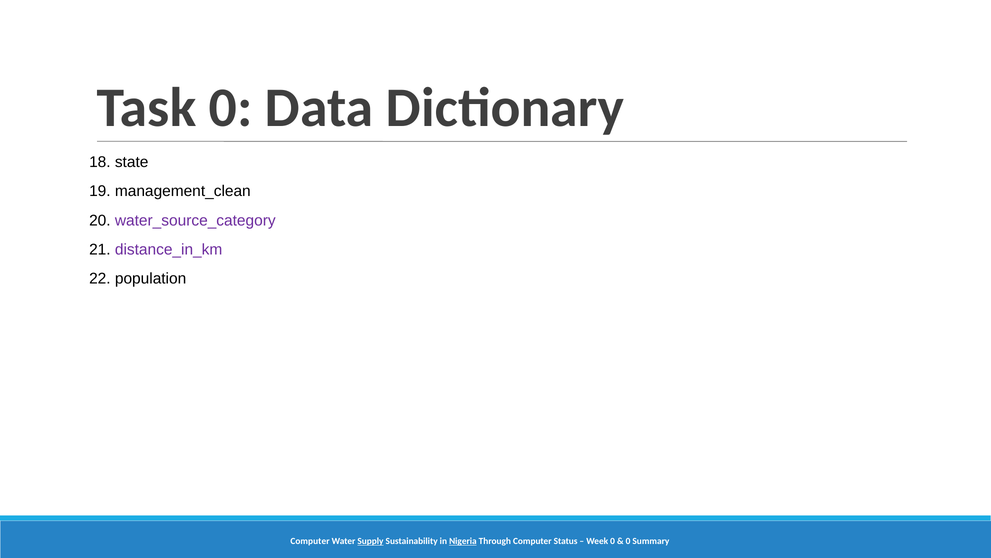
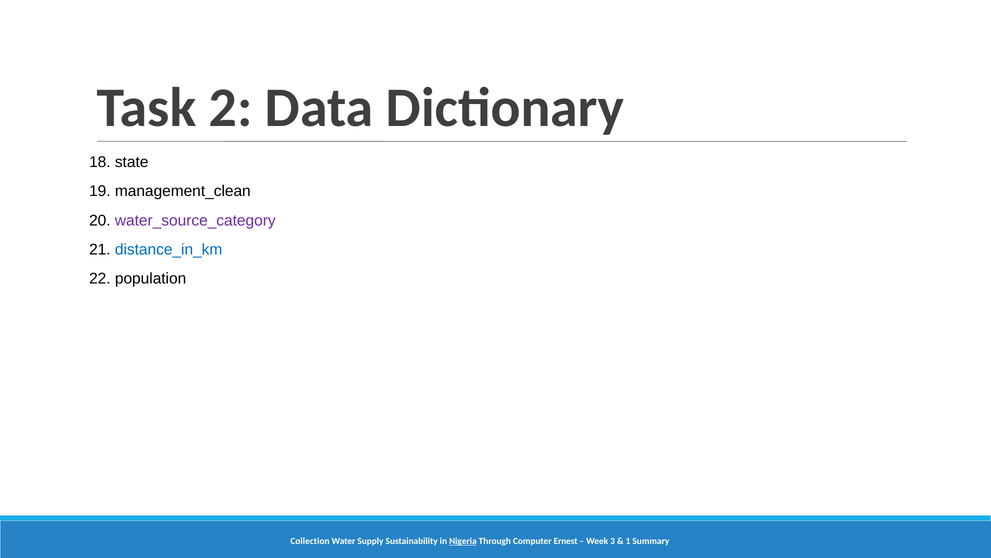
Task 0: 0 -> 2 (231, 108)
distance_in_km colour: purple -> blue (169, 249)
Computer: Computer -> Collection (310, 541)
Supply underline: present -> none (370, 541)
Status: Status -> Ernest (566, 541)
Week 0: 0 -> 3 (613, 541)
0: 0 -> 1 (628, 541)
